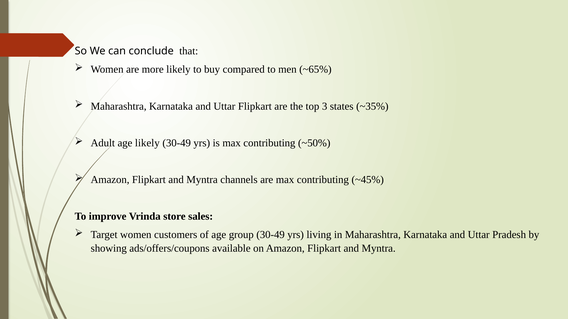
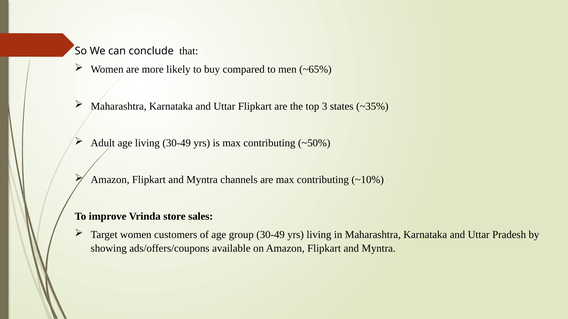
age likely: likely -> living (147, 143)
~45%: ~45% -> ~10% (368, 180)
